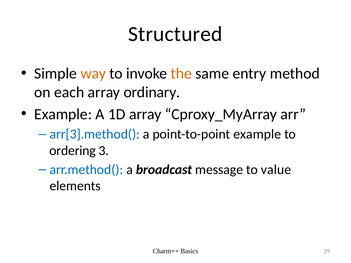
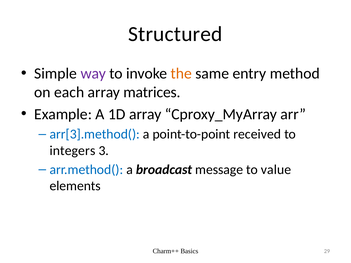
way colour: orange -> purple (93, 74)
ordinary: ordinary -> matrices (152, 92)
point-to-point example: example -> received (257, 134)
ordering: ordering -> integers (72, 151)
